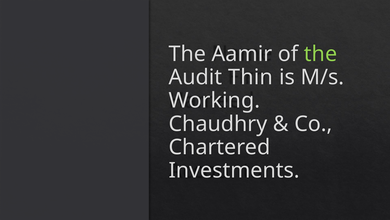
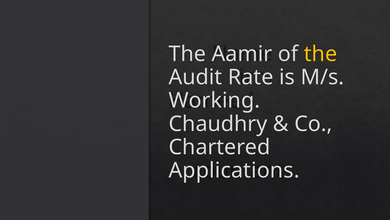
the colour: light green -> yellow (321, 54)
Thin: Thin -> Rate (251, 77)
Investments: Investments -> Applications (234, 170)
